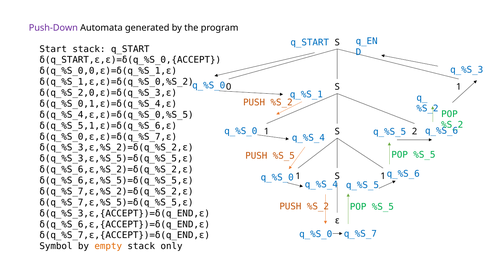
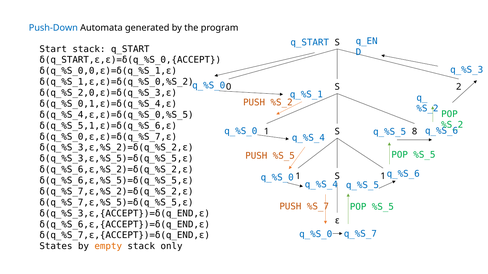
Push-Down colour: purple -> blue (53, 28)
0 1: 1 -> 2 (459, 87)
2: 2 -> 8 (415, 132)
%S_2: %S_2 -> %S_7 (318, 207)
Symbol: Symbol -> States (56, 247)
